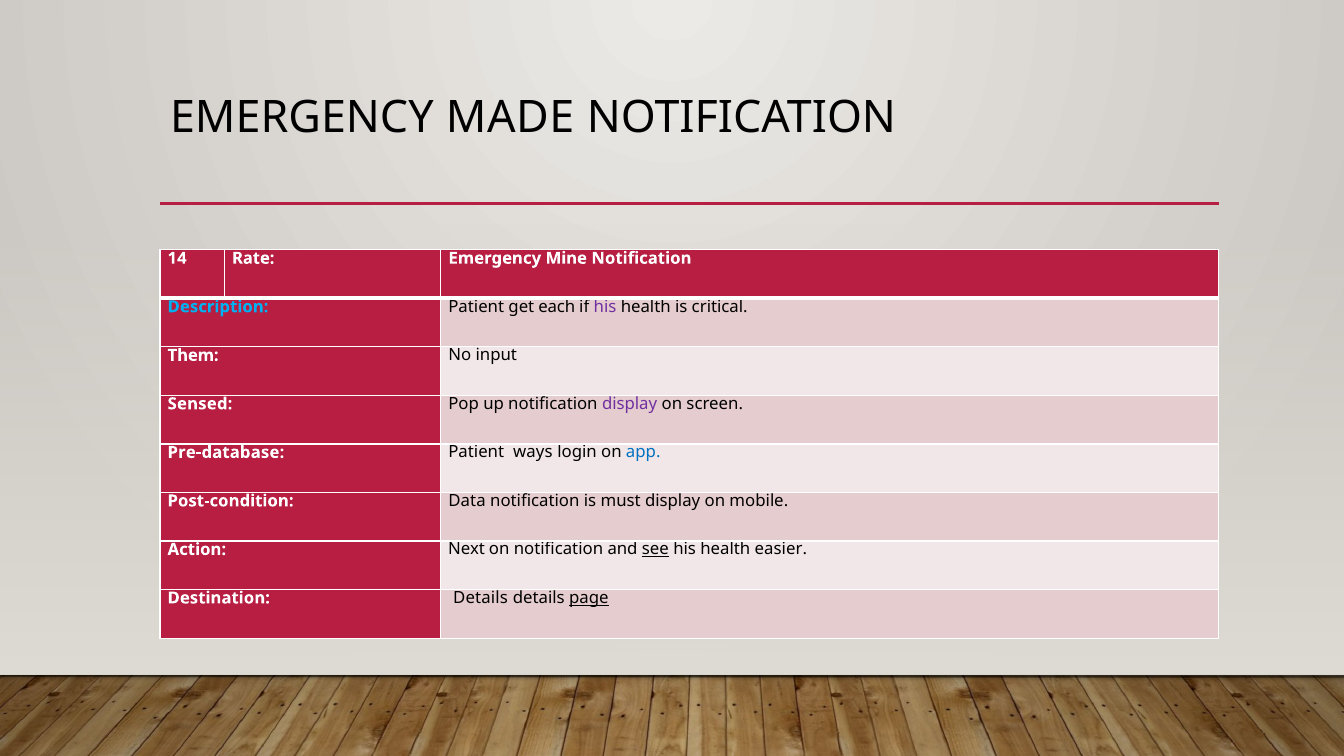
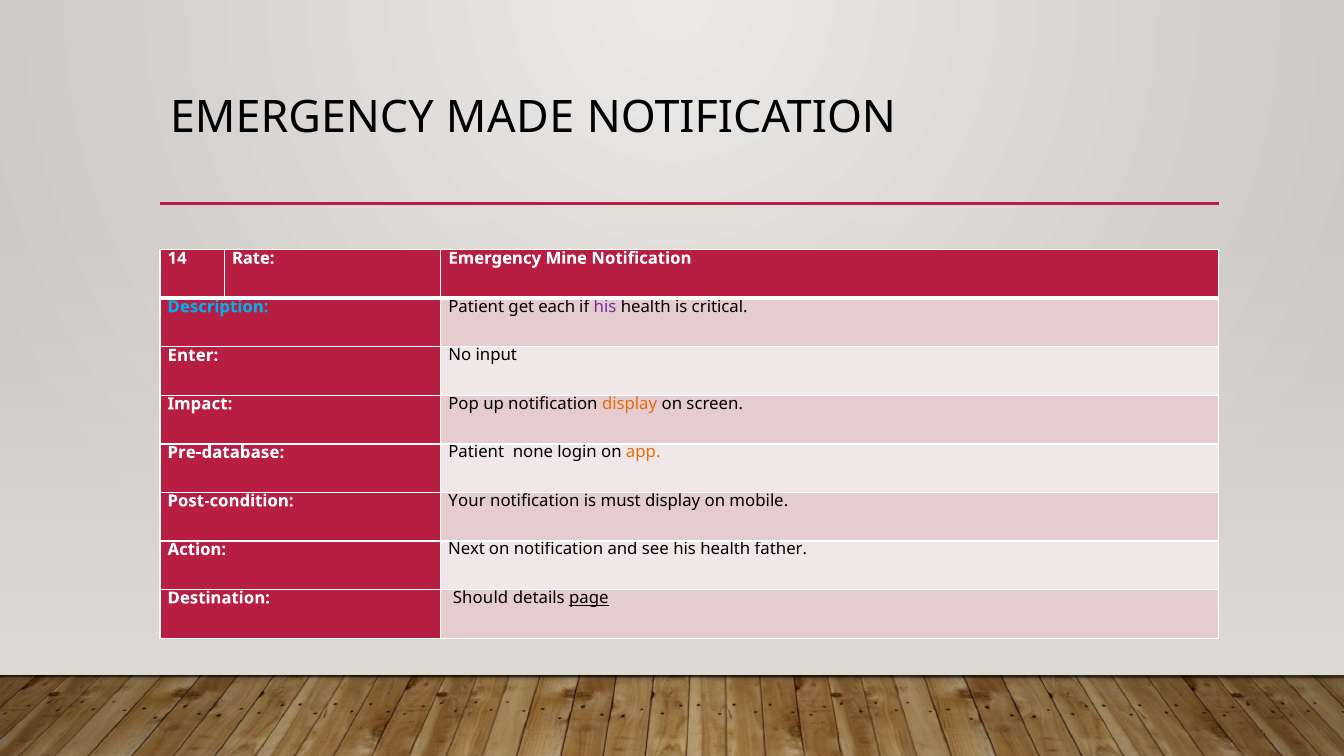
Them: Them -> Enter (193, 355)
Sensed: Sensed -> Impact (200, 404)
display colour: purple -> orange (630, 404)
ways: ways -> none (533, 452)
app colour: blue -> orange (643, 452)
Data: Data -> Your (467, 501)
see underline: present -> none (655, 549)
easier: easier -> father (781, 549)
Destination Details: Details -> Should (481, 598)
